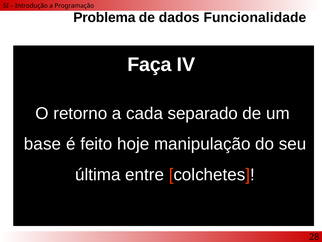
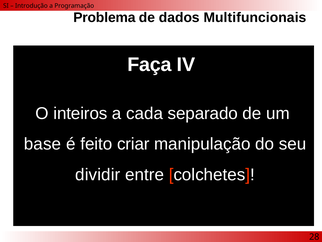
Funcionalidade: Funcionalidade -> Multifuncionais (255, 18)
retorno: retorno -> inteiros (80, 113)
hoje: hoje -> criar (133, 144)
última: última -> dividir (98, 174)
